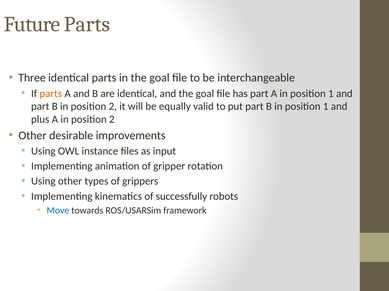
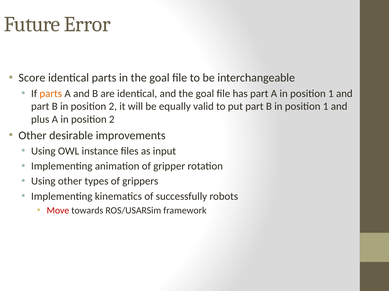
Future Parts: Parts -> Error (87, 24)
Three: Three -> Score (32, 78)
Move colour: blue -> red (58, 211)
